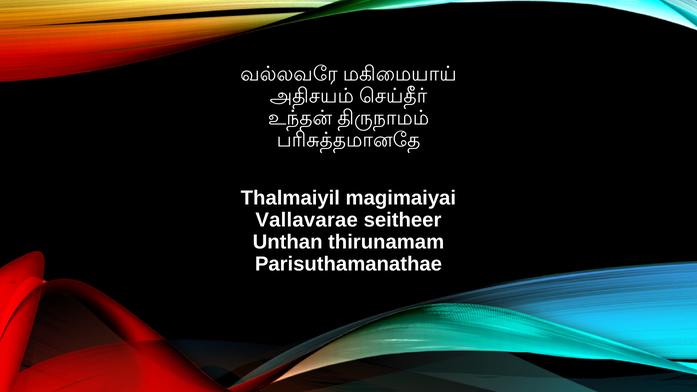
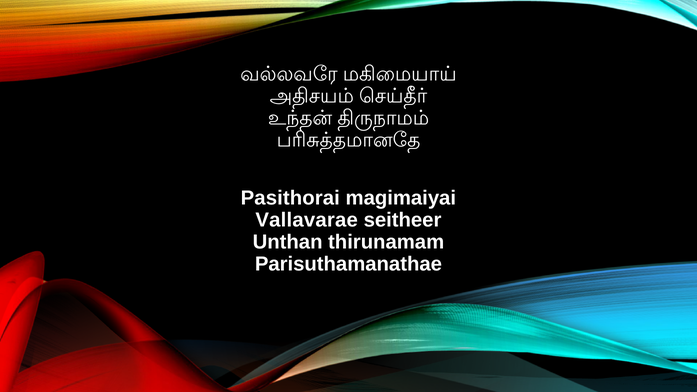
Thalmaiyil: Thalmaiyil -> Pasithorai (290, 198)
